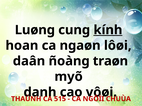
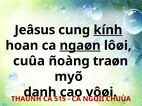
Luøng: Luøng -> Jeâsus (35, 30)
ngaøn underline: none -> present (80, 46)
daân: daân -> cuûa (29, 61)
